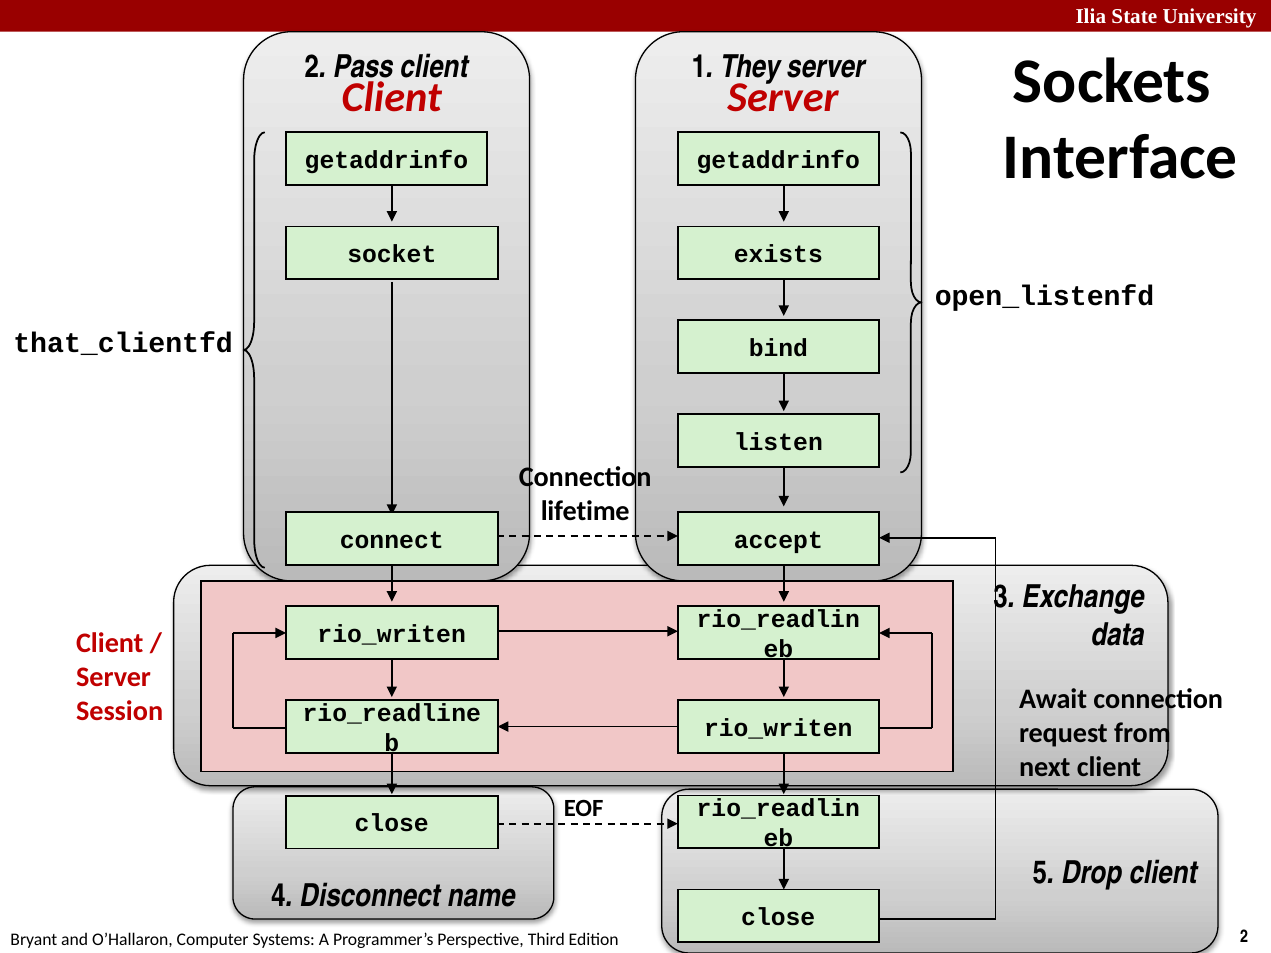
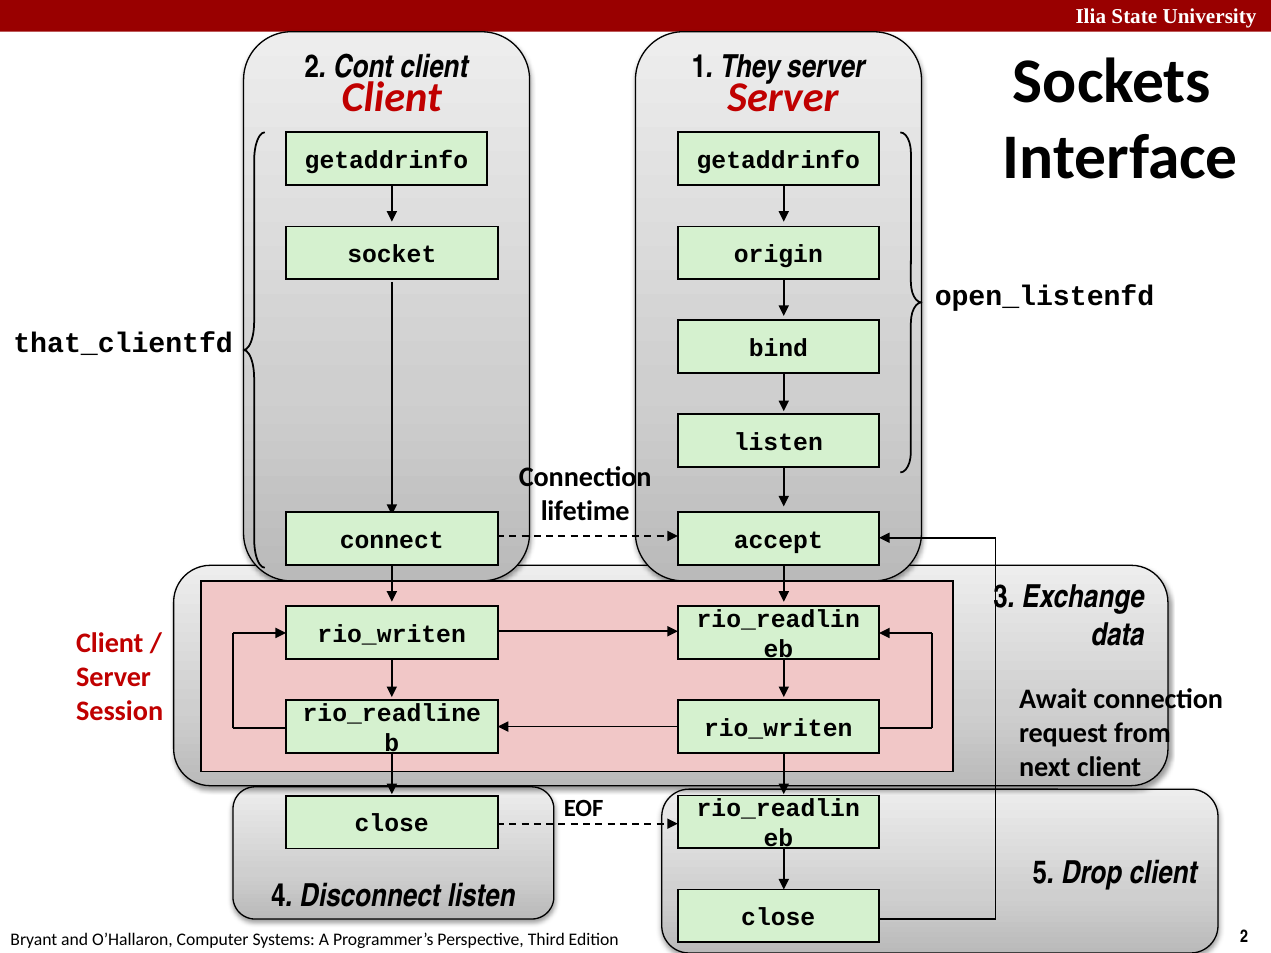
Pass: Pass -> Cont (363, 67)
exists: exists -> origin (778, 255)
Disconnect name: name -> listen (482, 896)
